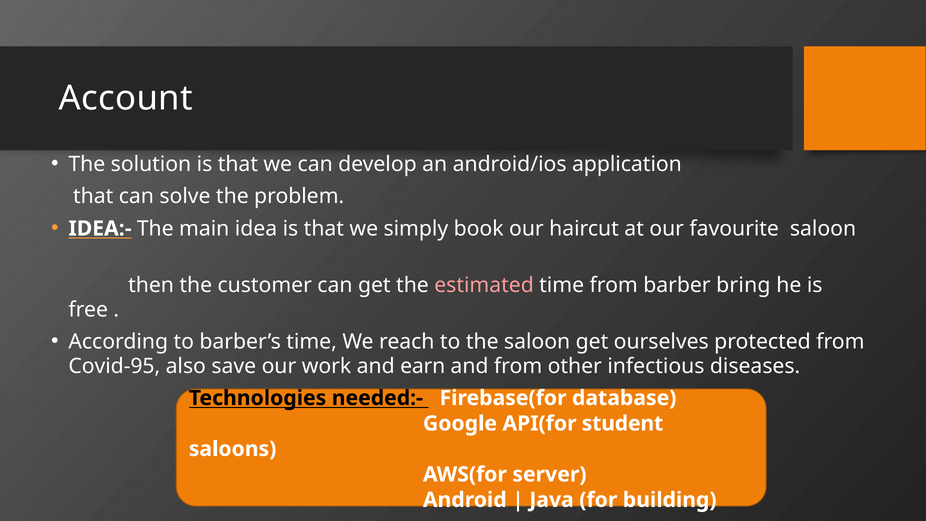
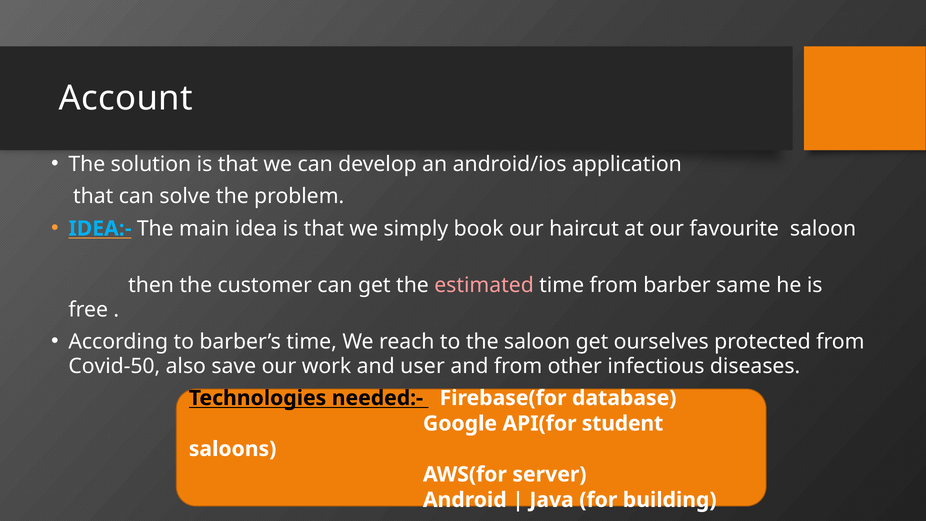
IDEA:- colour: white -> light blue (100, 228)
bring: bring -> same (743, 285)
Covid-95: Covid-95 -> Covid-50 (114, 366)
earn: earn -> user (422, 366)
